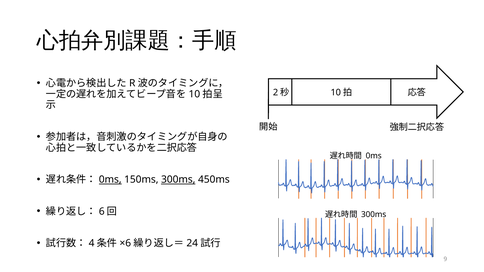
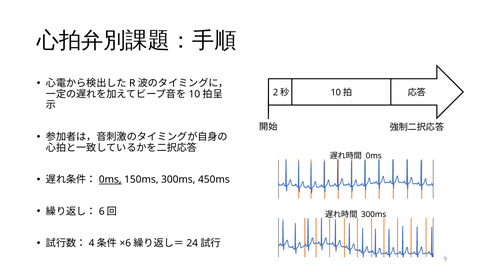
300ms underline: present -> none (178, 180)
